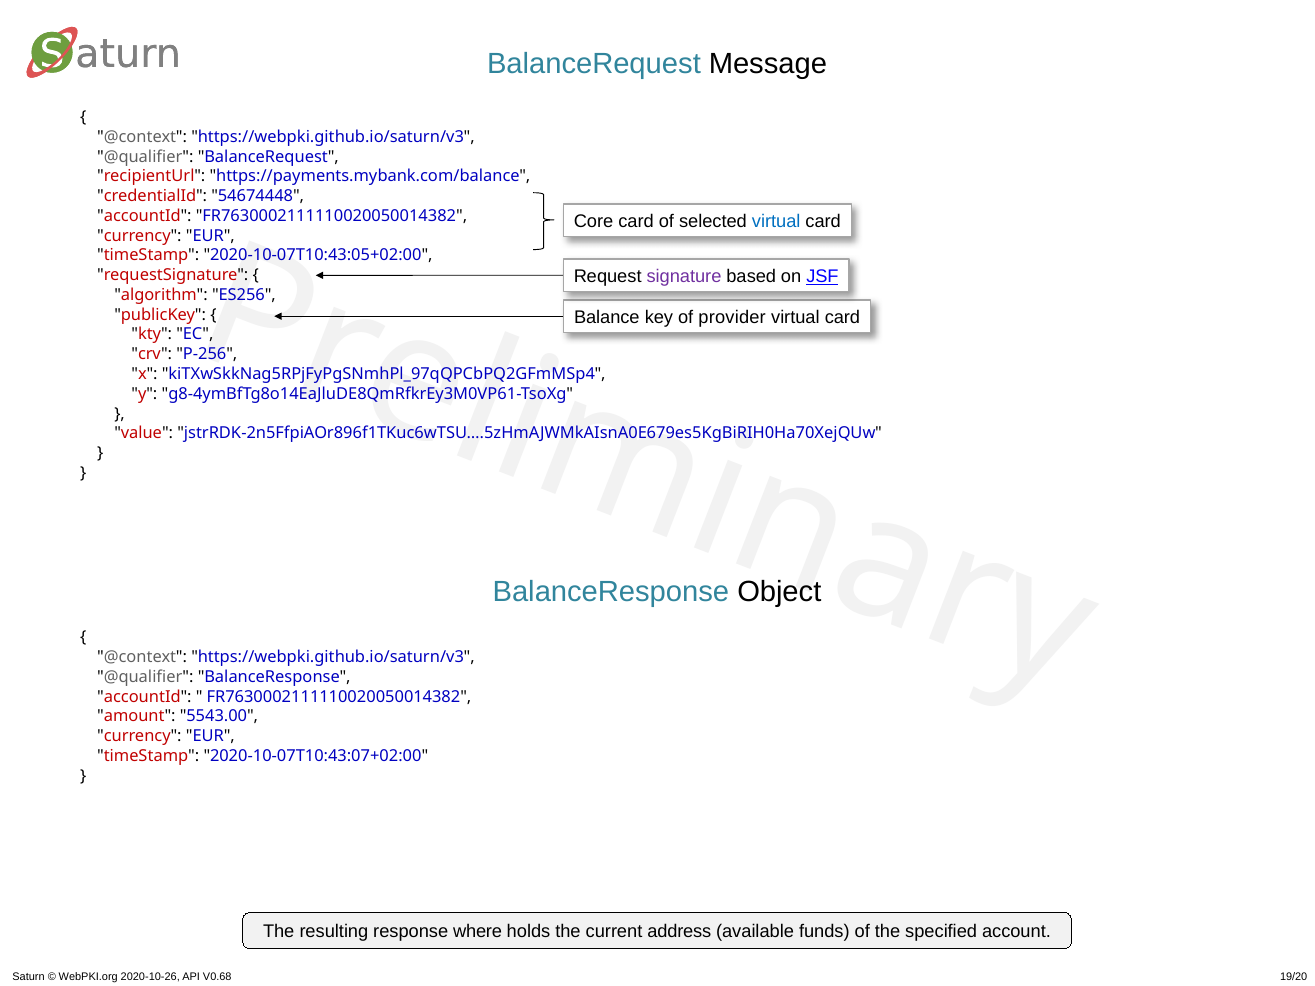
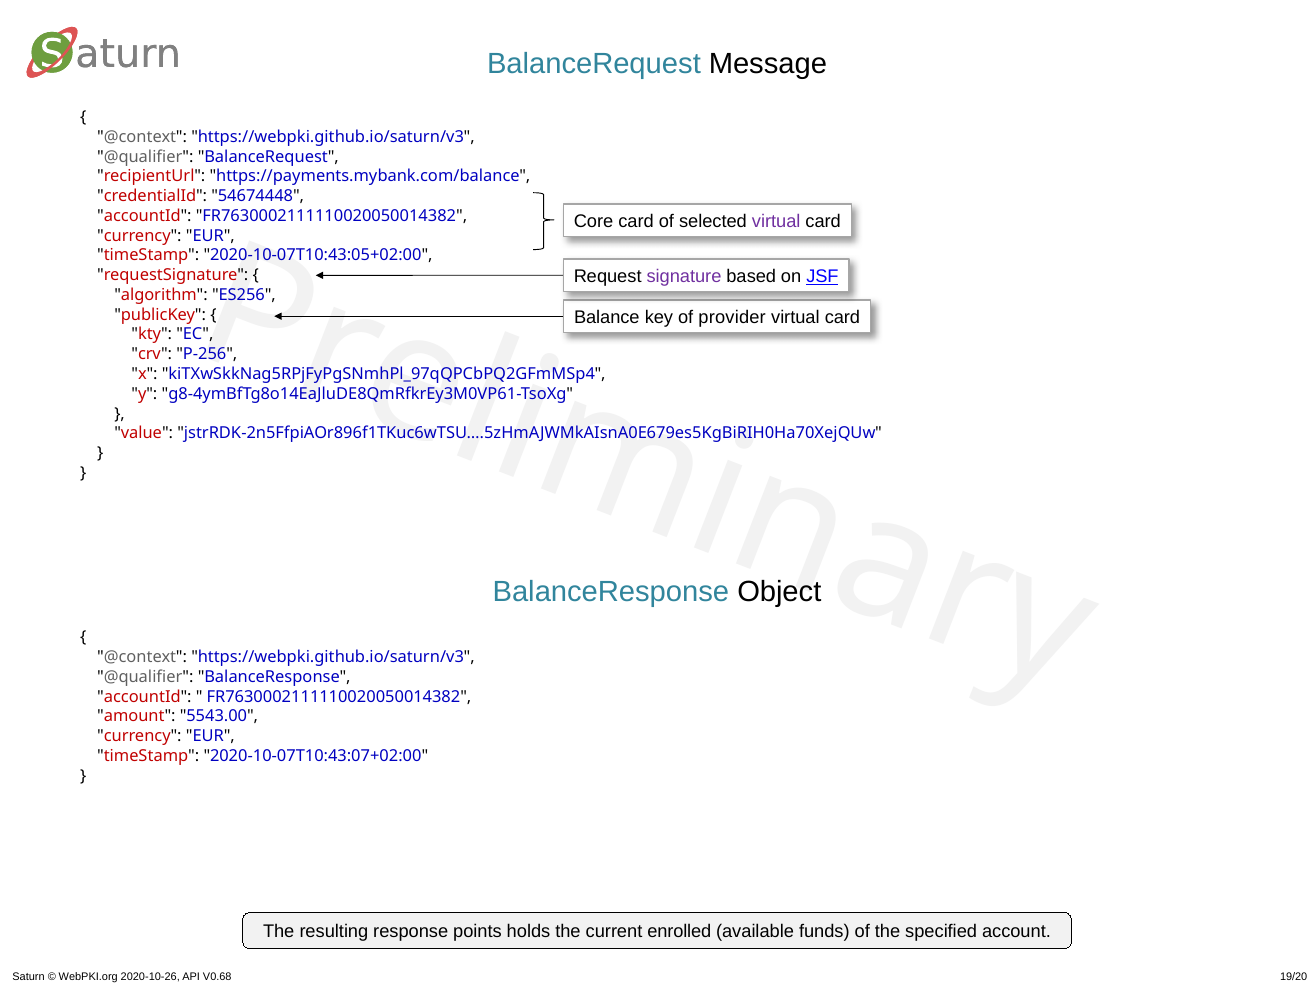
virtual colour: blue -> purple (776, 222)
where: where -> points (477, 932)
address: address -> enrolled (679, 932)
